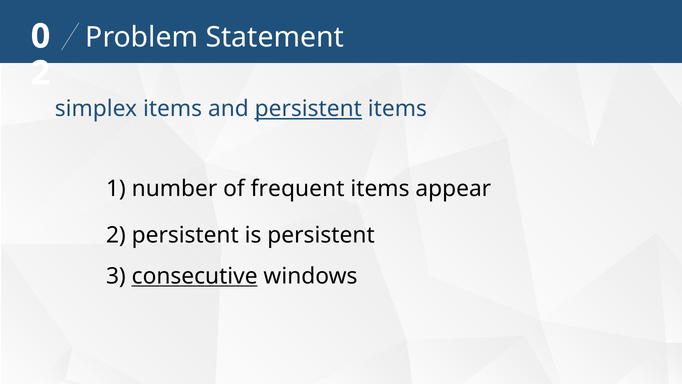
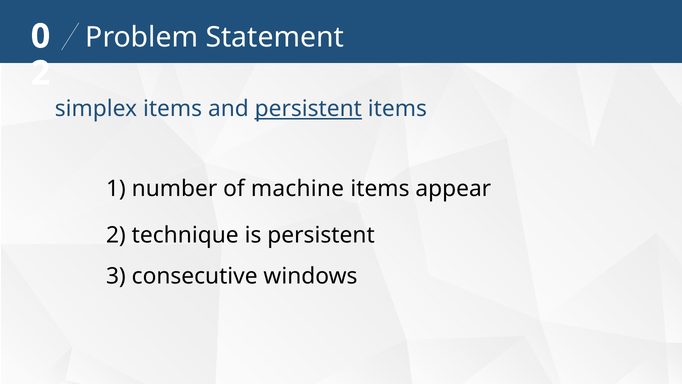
frequent: frequent -> machine (298, 188)
2 persistent: persistent -> technique (185, 235)
consecutive underline: present -> none (195, 276)
